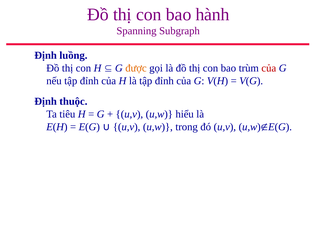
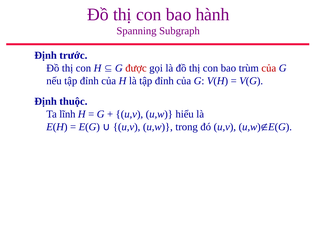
luồng: luồng -> trước (73, 55)
được colour: orange -> red (136, 68)
tiêu: tiêu -> lĩnh (67, 114)
